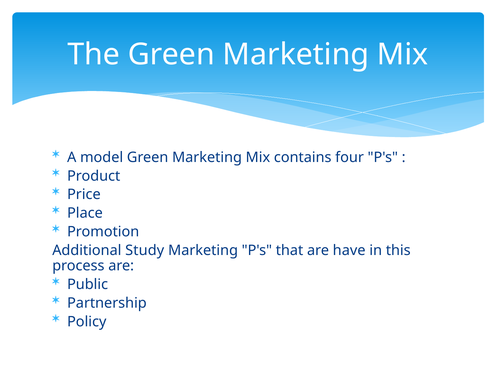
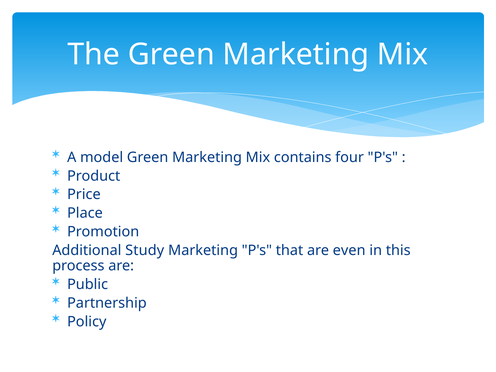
have: have -> even (349, 250)
